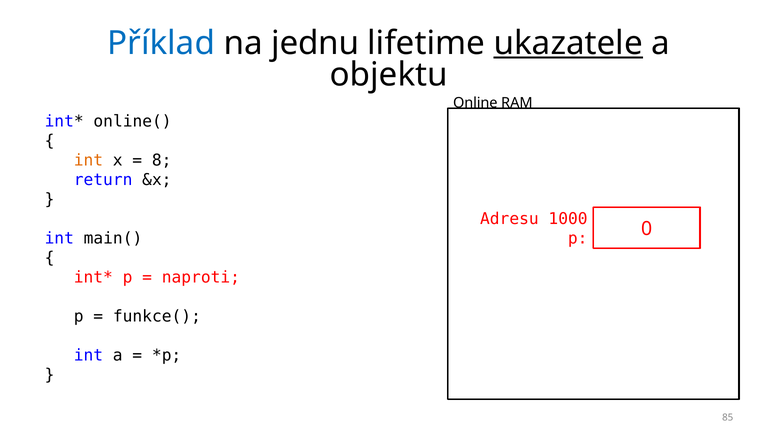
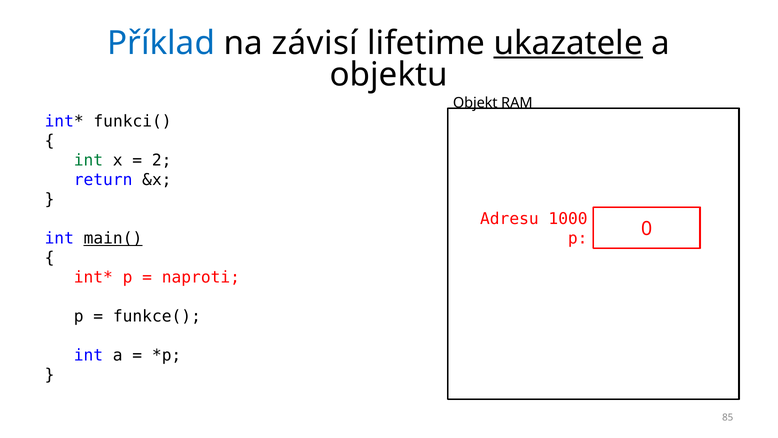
jednu: jednu -> závisí (315, 43)
Online: Online -> Objekt (475, 103)
online(: online( -> funkci( (133, 121)
int colour: orange -> green (88, 160)
8: 8 -> 2 (162, 160)
main( underline: none -> present (113, 238)
